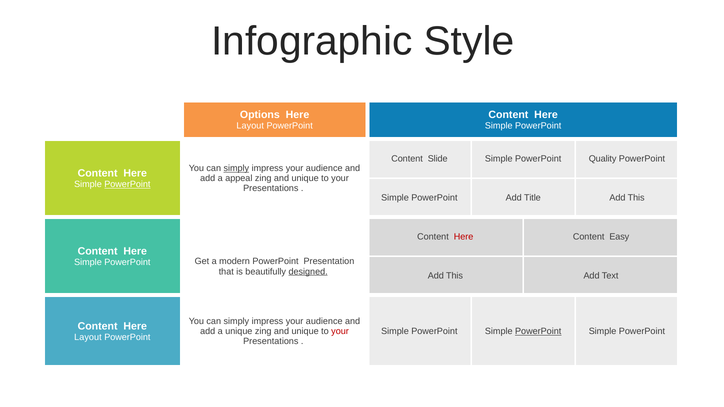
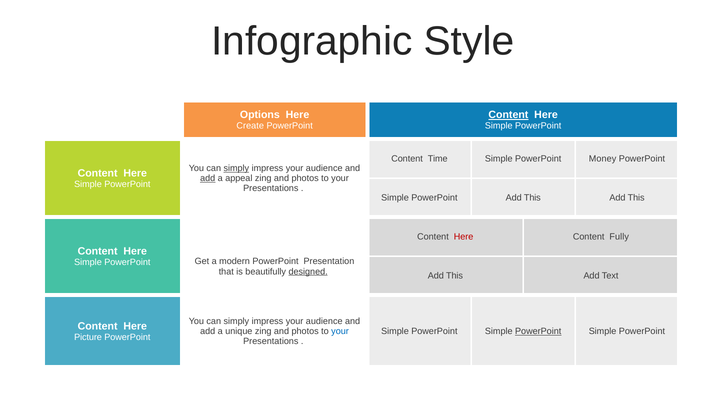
Content underline: none -> present (508, 115)
Layout: Layout -> Create (250, 126)
Slide: Slide -> Time (438, 159)
Quality: Quality -> Money (603, 159)
add underline: none -> present (208, 178)
unique: unique -> photos (305, 178)
PowerPoint underline: present -> none (127, 184)
PowerPoint Add Title: Title -> This (532, 198)
Easy: Easy -> Fully (619, 237)
unique zing and unique: unique -> photos (305, 331)
your colour: red -> blue (340, 331)
Layout: Layout -> Picture (88, 337)
